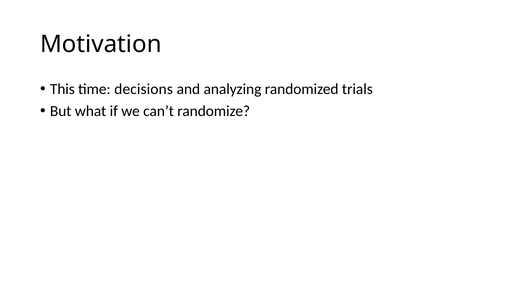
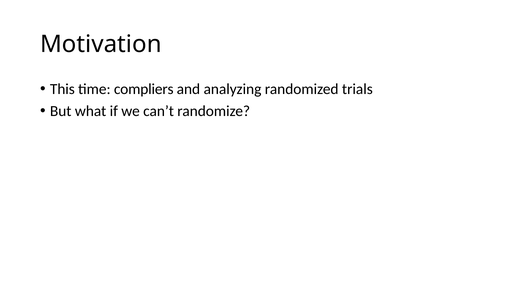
decisions: decisions -> compliers (144, 89)
